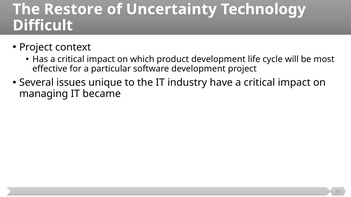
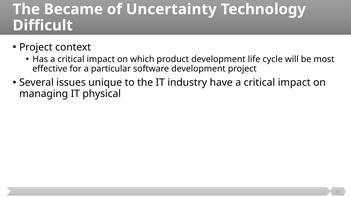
Restore: Restore -> Became (73, 9)
became: became -> physical (102, 94)
